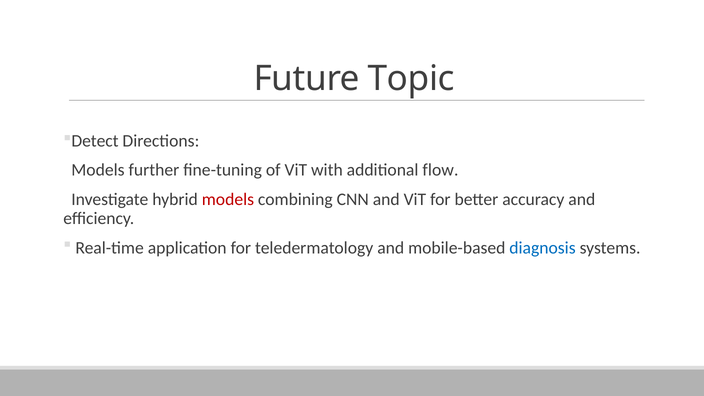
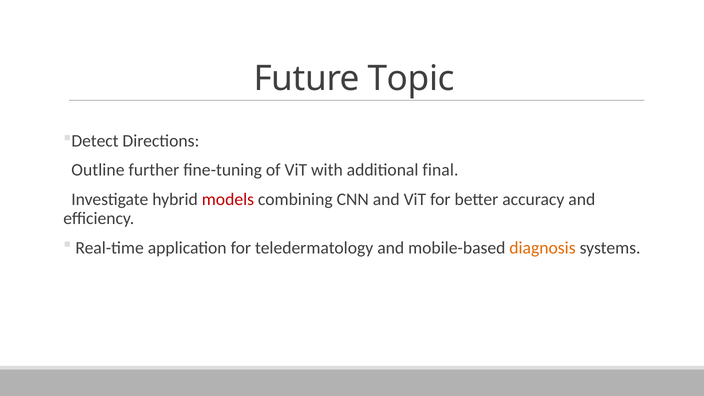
Models: Models -> Outline (98, 170)
flow: flow -> final (440, 170)
diagnosis colour: blue -> orange (543, 248)
